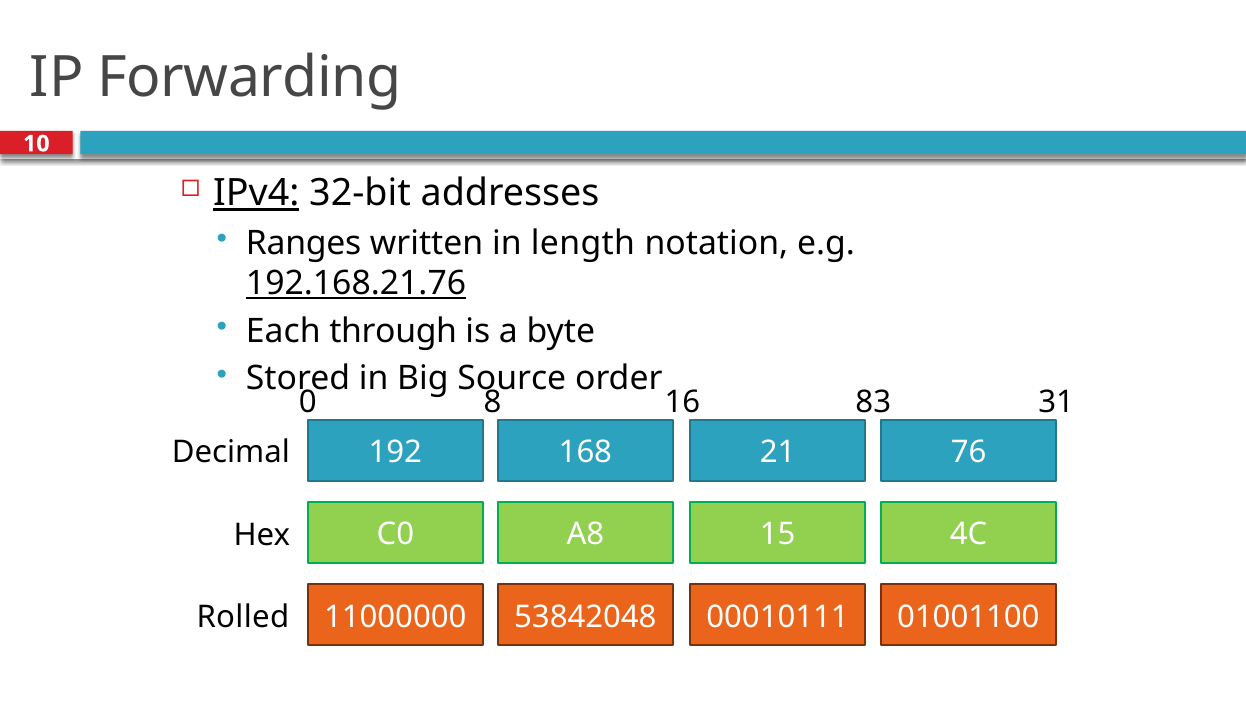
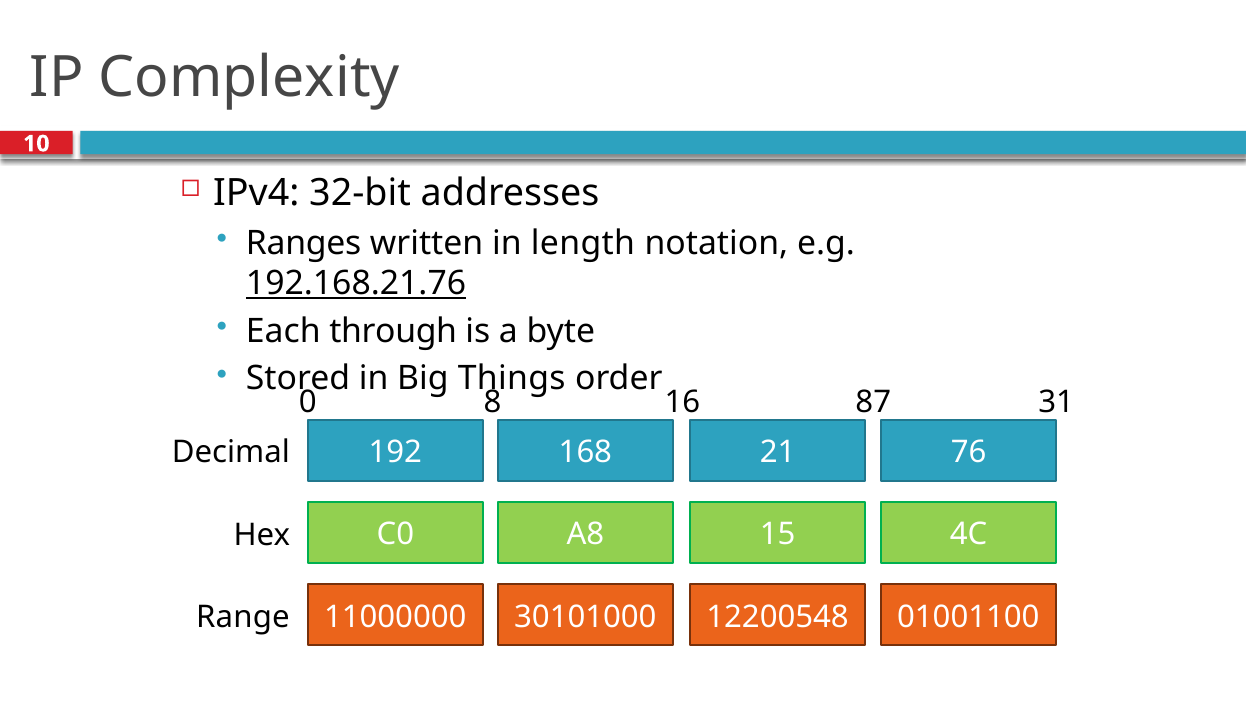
Forwarding: Forwarding -> Complexity (249, 78)
IPv4 underline: present -> none (256, 193)
Source: Source -> Things (512, 379)
83: 83 -> 87 (873, 402)
Rolled: Rolled -> Range (243, 617)
53842048: 53842048 -> 30101000 (585, 617)
00010111: 00010111 -> 12200548 (778, 617)
